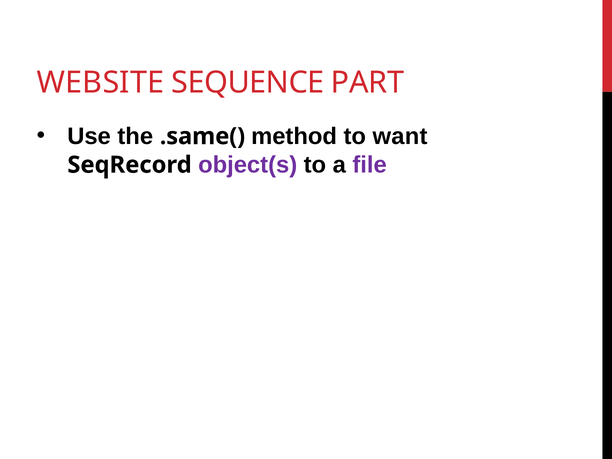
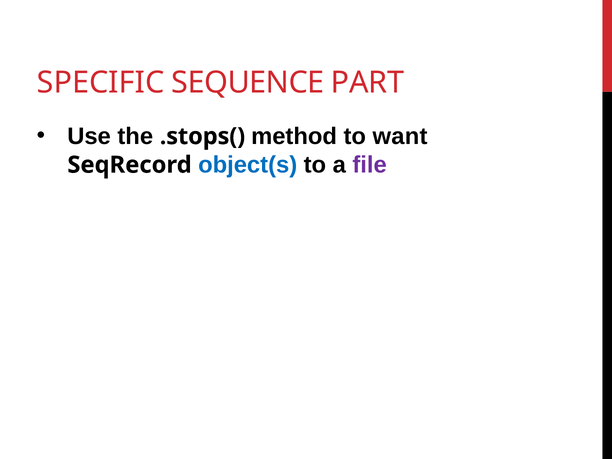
WEBSITE: WEBSITE -> SPECIFIC (101, 83)
.same(: .same( -> .stops( (202, 136)
object(s colour: purple -> blue (248, 165)
